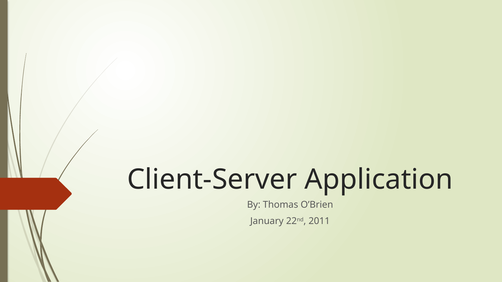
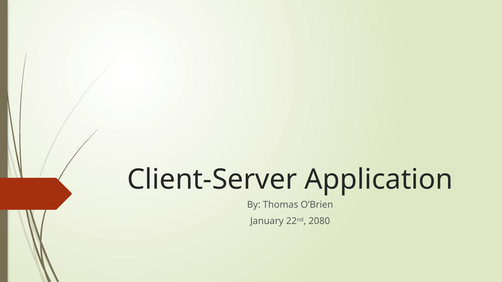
2011: 2011 -> 2080 (319, 221)
